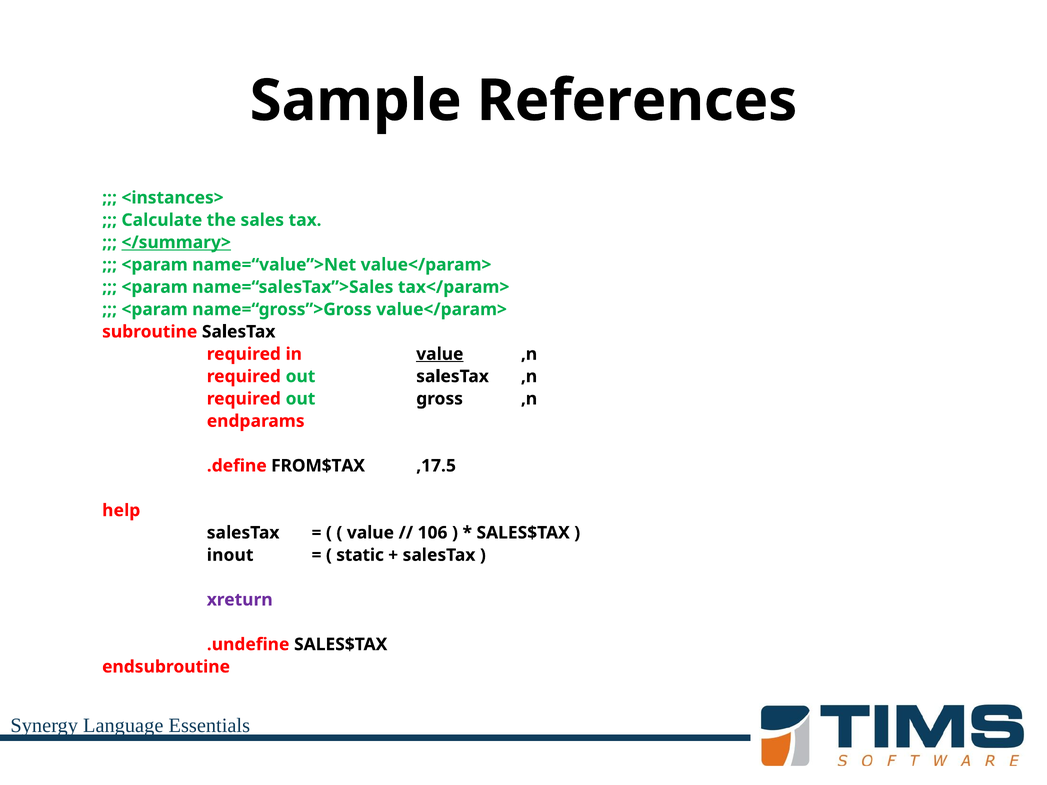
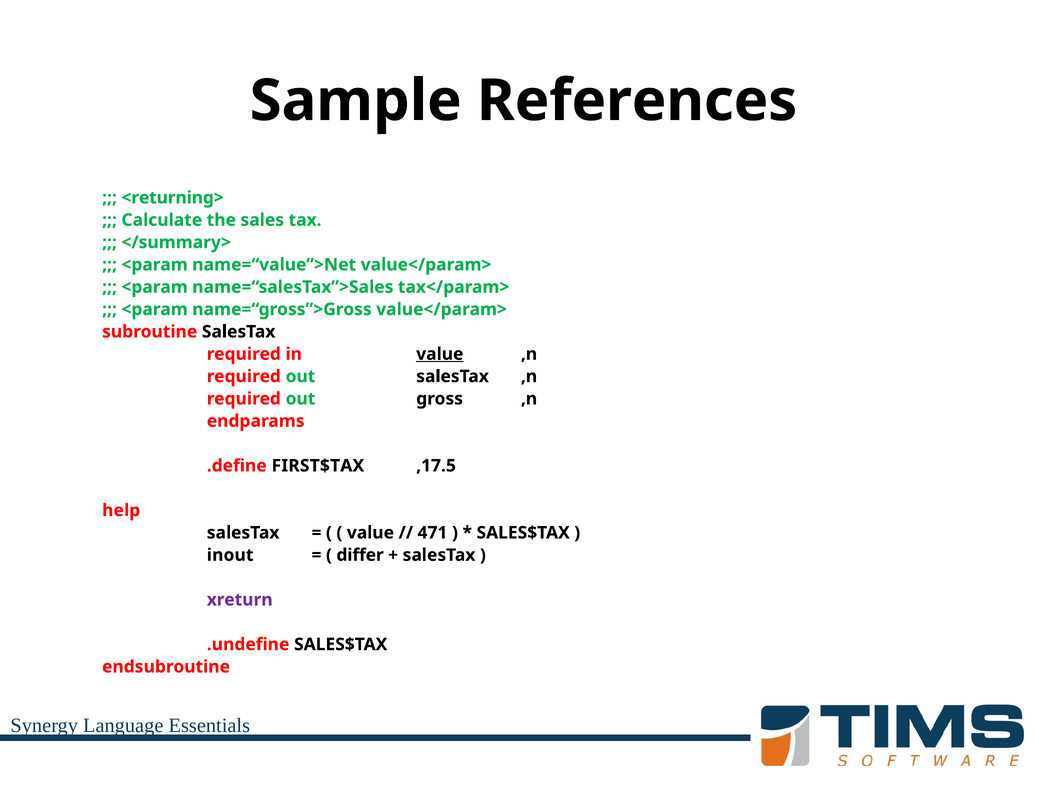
<instances>: <instances> -> <returning> (173, 198)
</summary> underline: present -> none (176, 242)
FROM$TAX: FROM$TAX -> FIRST$TAX (318, 466)
106: 106 -> 471 (433, 533)
static: static -> differ (360, 555)
